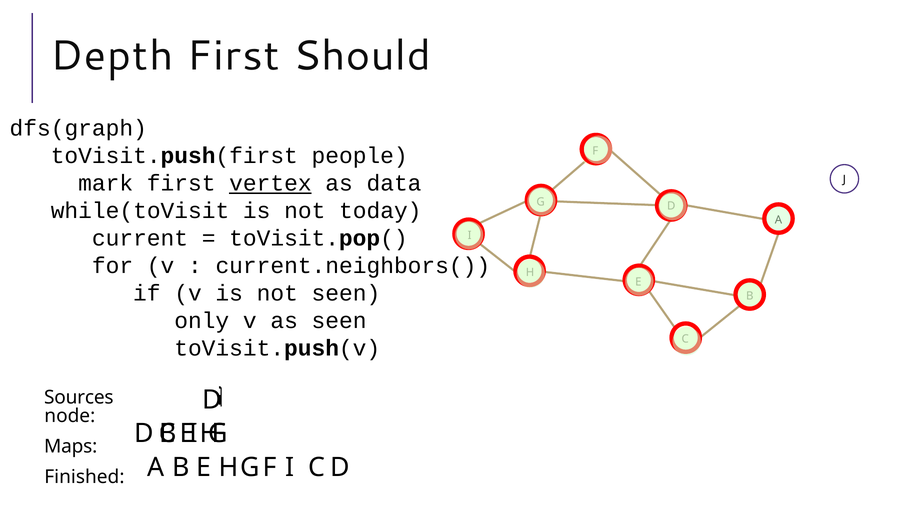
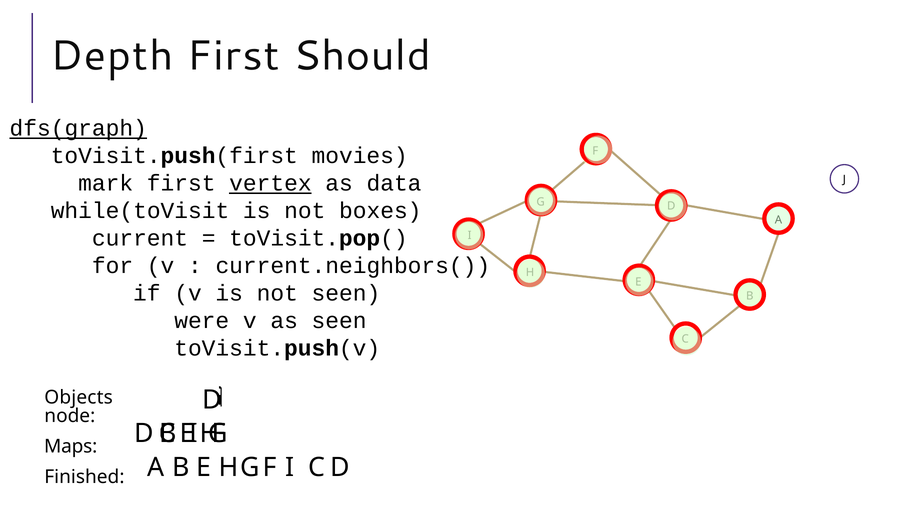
dfs(graph underline: none -> present (78, 128)
people: people -> movies (360, 156)
today: today -> boxes (380, 211)
only: only -> were (202, 320)
Sources: Sources -> Objects (79, 397)
